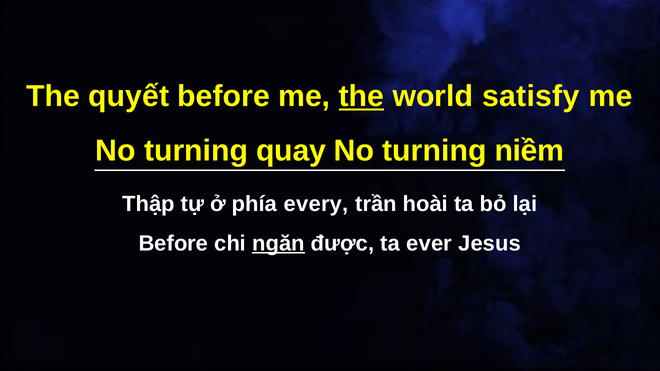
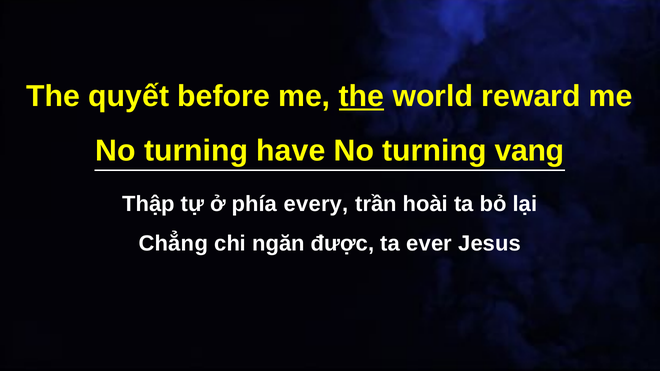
satisfy: satisfy -> reward (531, 97)
quay: quay -> have (291, 151)
niềm: niềm -> vang (529, 151)
Before: Before -> Chẳng (173, 243)
ngăn underline: present -> none (278, 243)
